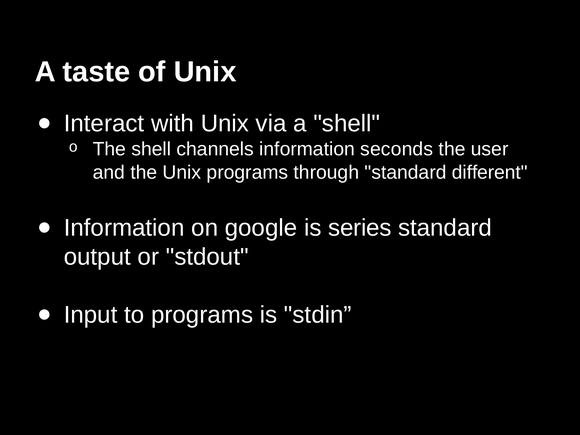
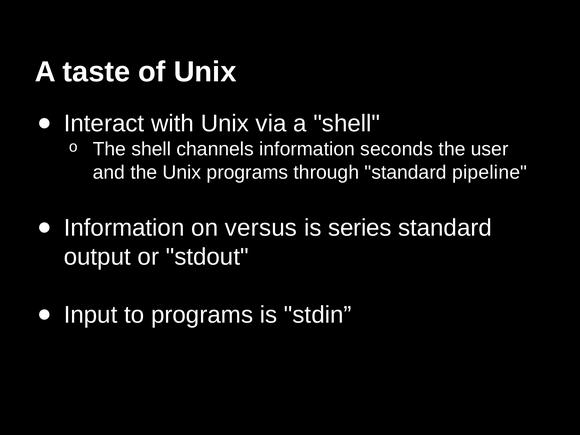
different: different -> pipeline (490, 172)
google: google -> versus (261, 228)
